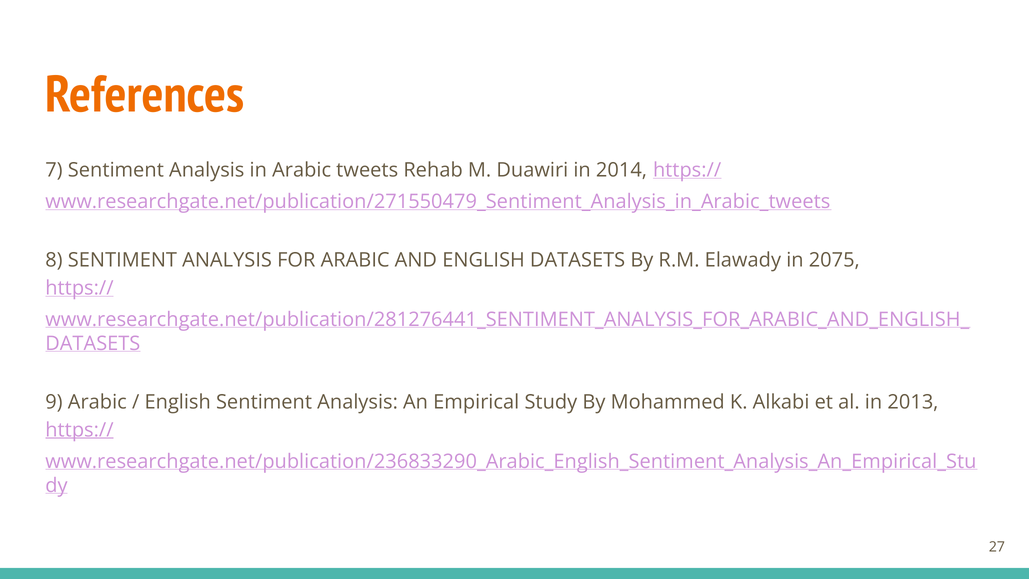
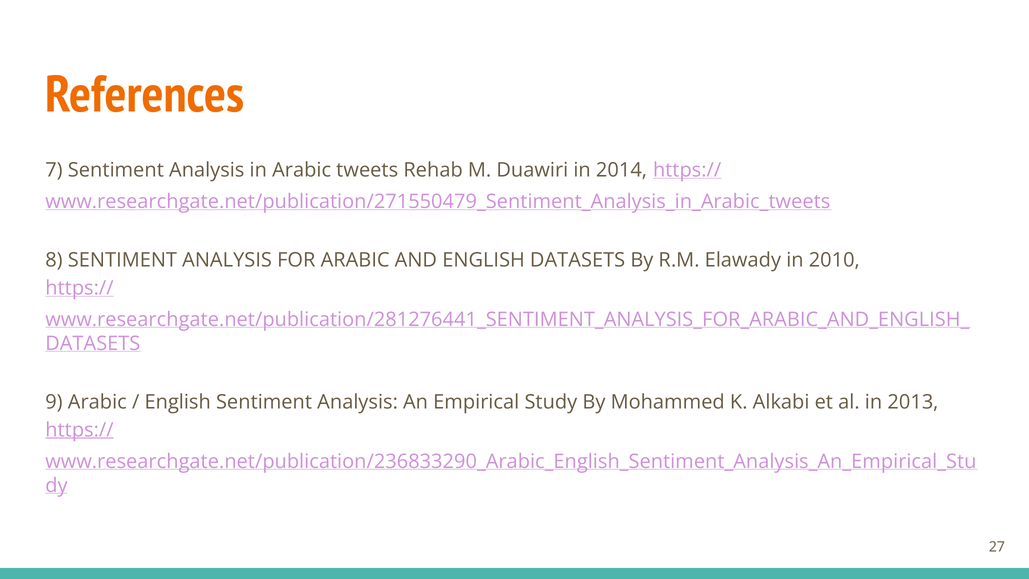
2075: 2075 -> 2010 (834, 260)
